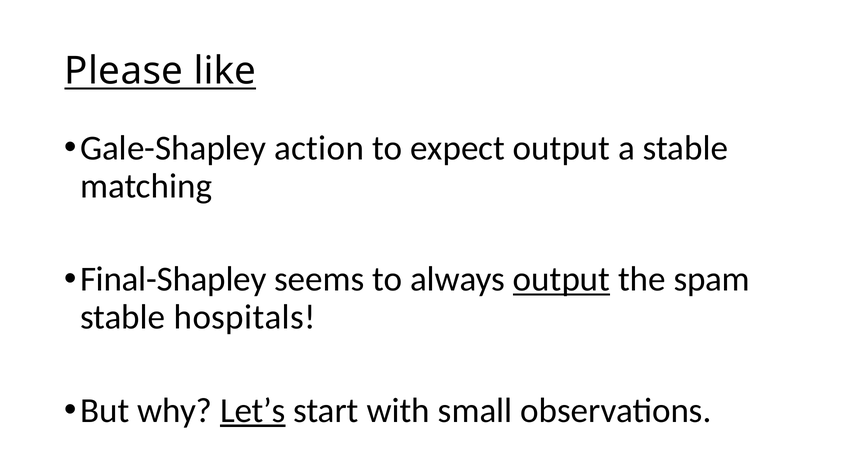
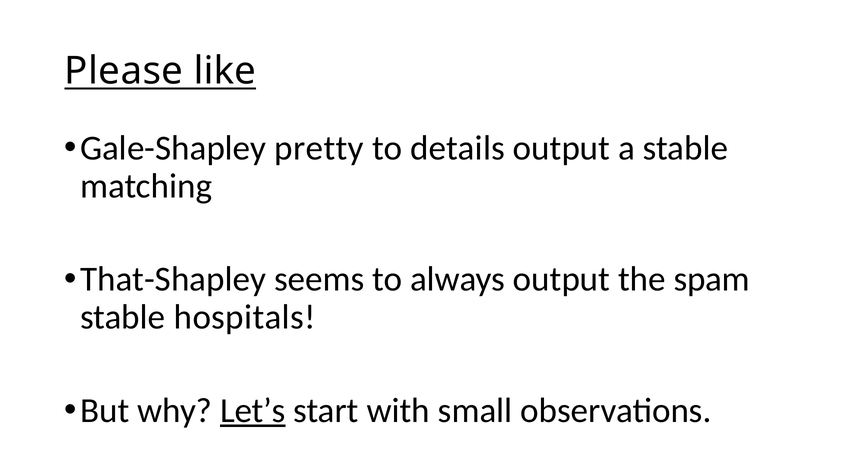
action: action -> pretty (319, 148)
expect: expect -> details (457, 148)
Final-Shapley: Final-Shapley -> That-Shapley (173, 279)
output underline: present -> none (562, 279)
